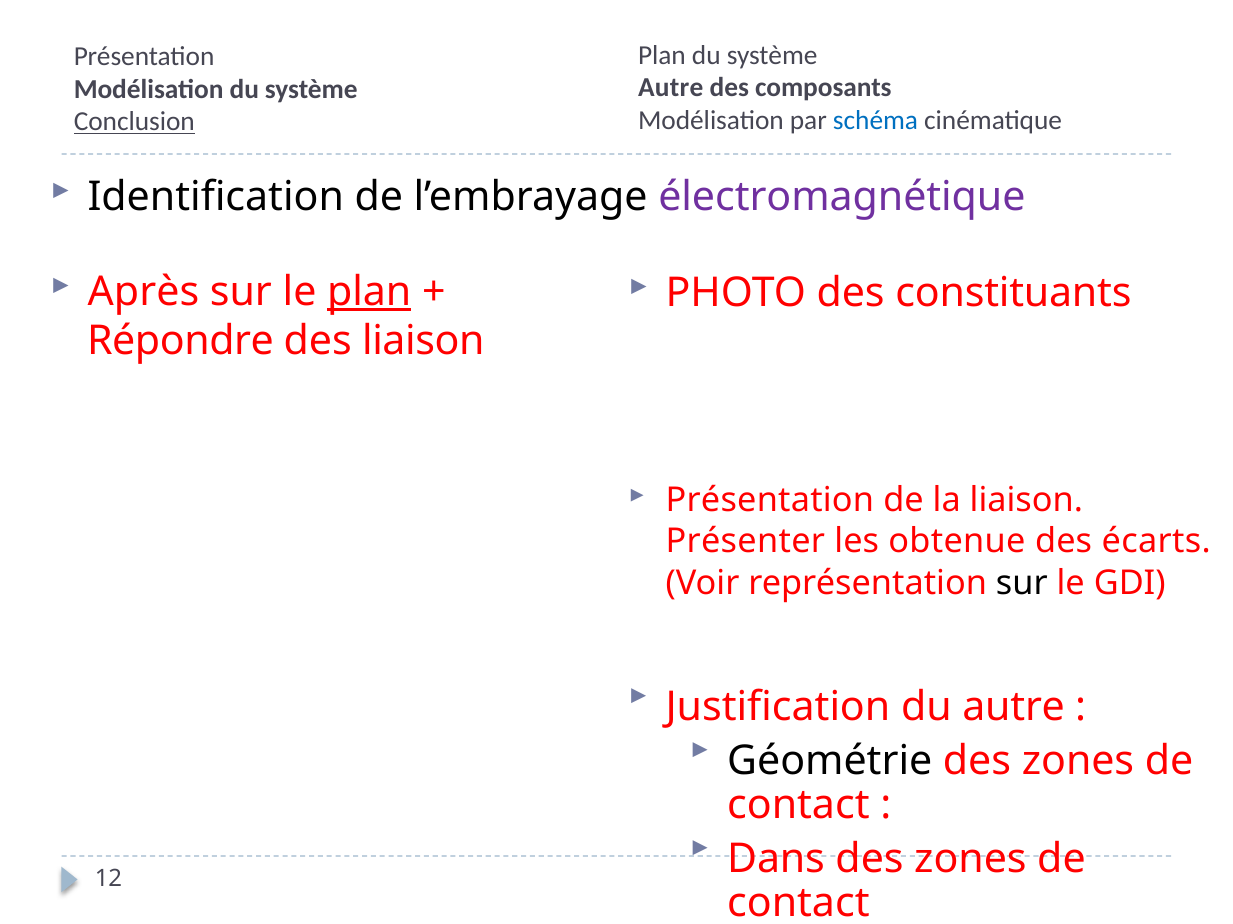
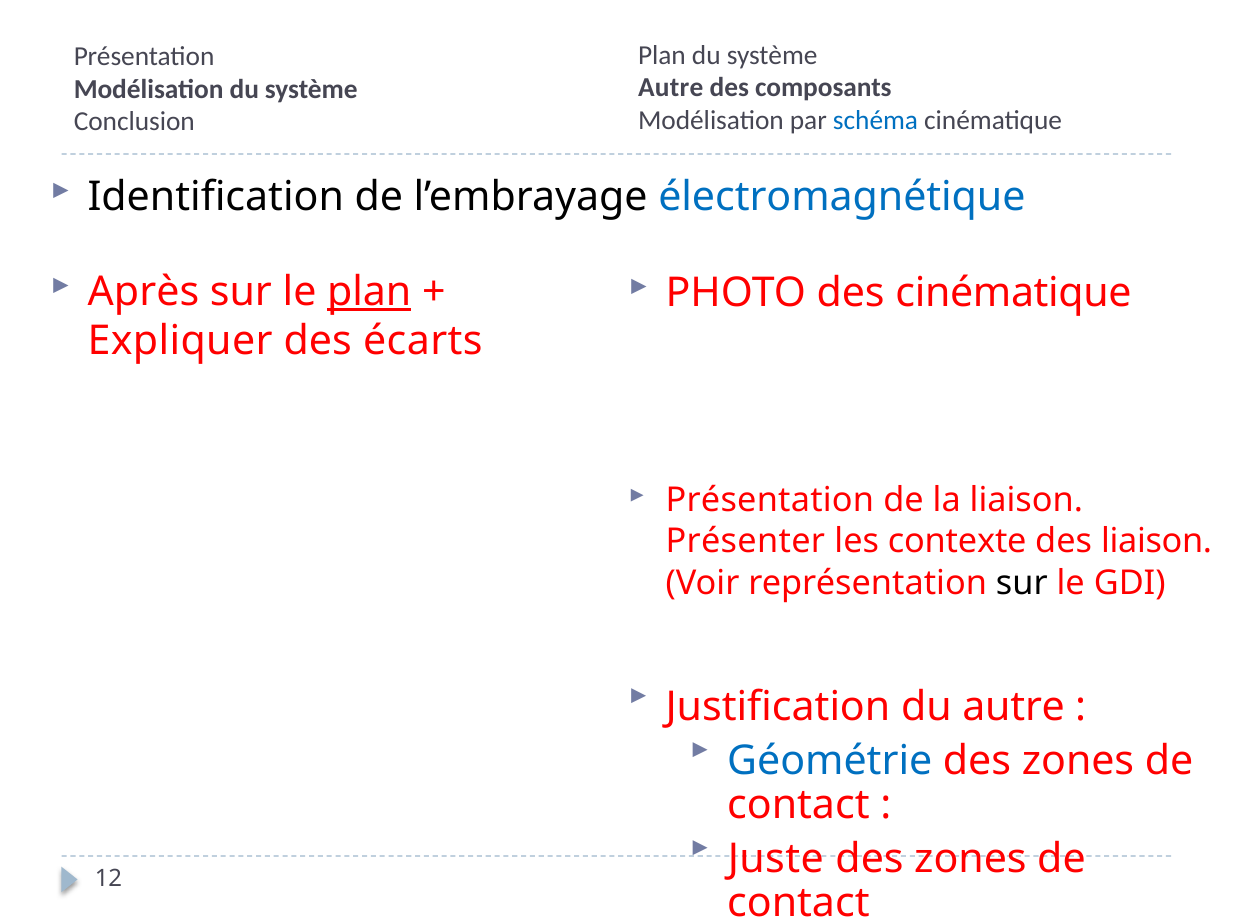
Conclusion underline: present -> none (134, 122)
électromagnétique colour: purple -> blue (842, 197)
des constituants: constituants -> cinématique (1014, 294)
Répondre: Répondre -> Expliquer (180, 341)
des liaison: liaison -> écarts (423, 341)
obtenue: obtenue -> contexte (957, 542)
des écarts: écarts -> liaison (1157, 542)
Géométrie colour: black -> blue (830, 762)
Dans: Dans -> Juste (776, 859)
